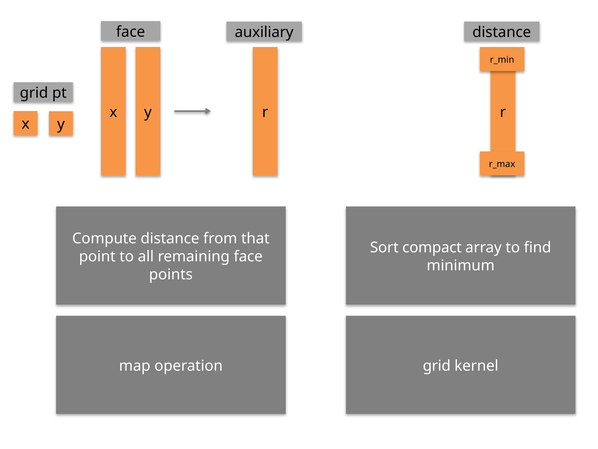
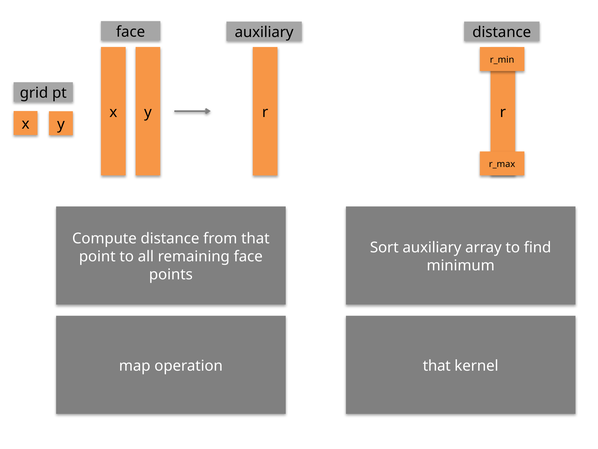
Sort compact: compact -> auxiliary (432, 247)
grid: grid -> that (437, 365)
